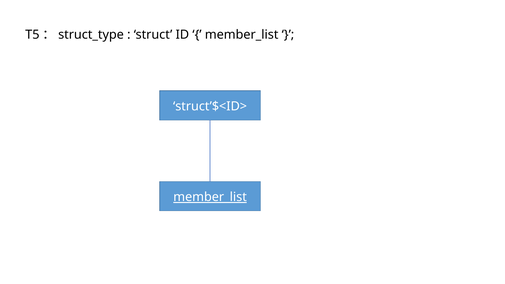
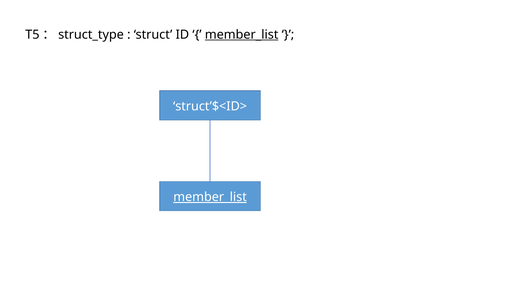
member_list underline: none -> present (242, 35)
